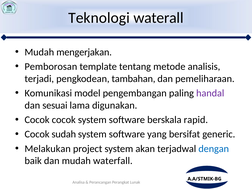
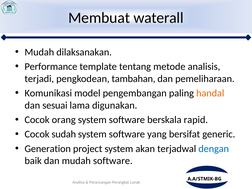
Teknologi: Teknologi -> Membuat (99, 18)
mengerjakan: mengerjakan -> dilaksanakan (84, 52)
Pemborosan: Pemborosan -> Performance (51, 67)
handal colour: purple -> orange (210, 93)
Cocok cocok: cocok -> orang (64, 120)
Melakukan: Melakukan -> Generation (48, 149)
mudah waterfall: waterfall -> software (113, 161)
